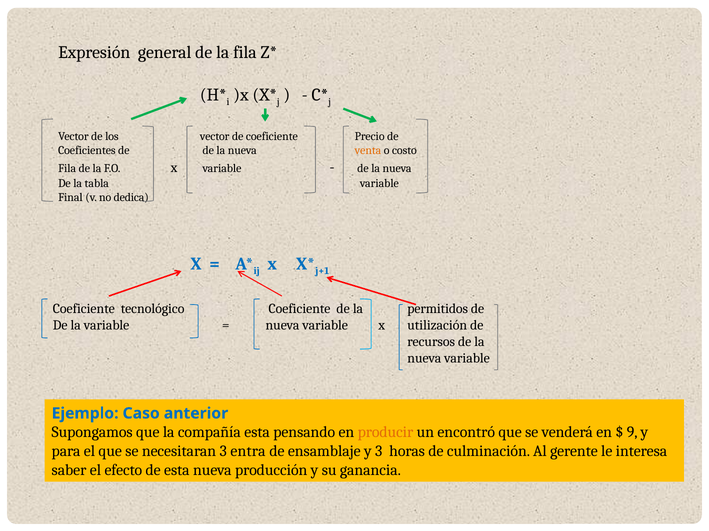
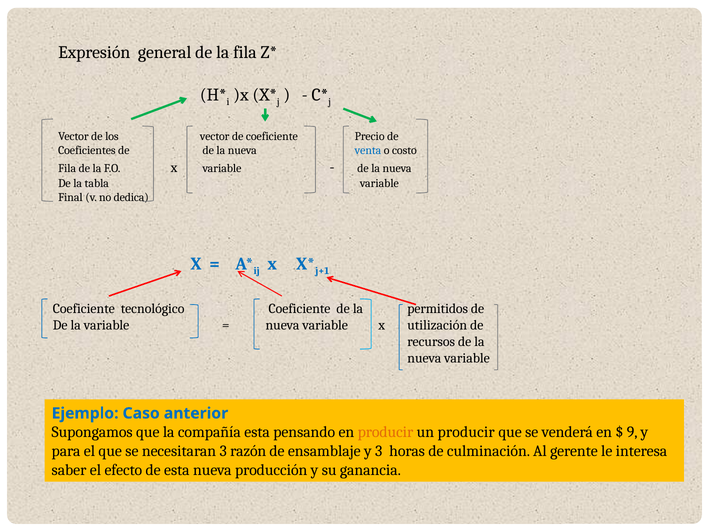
venta colour: orange -> blue (368, 151)
un encontró: encontró -> producir (466, 433)
entra: entra -> razón (248, 452)
